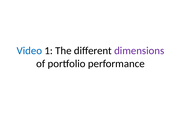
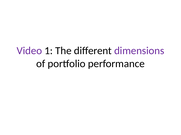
Video colour: blue -> purple (29, 51)
